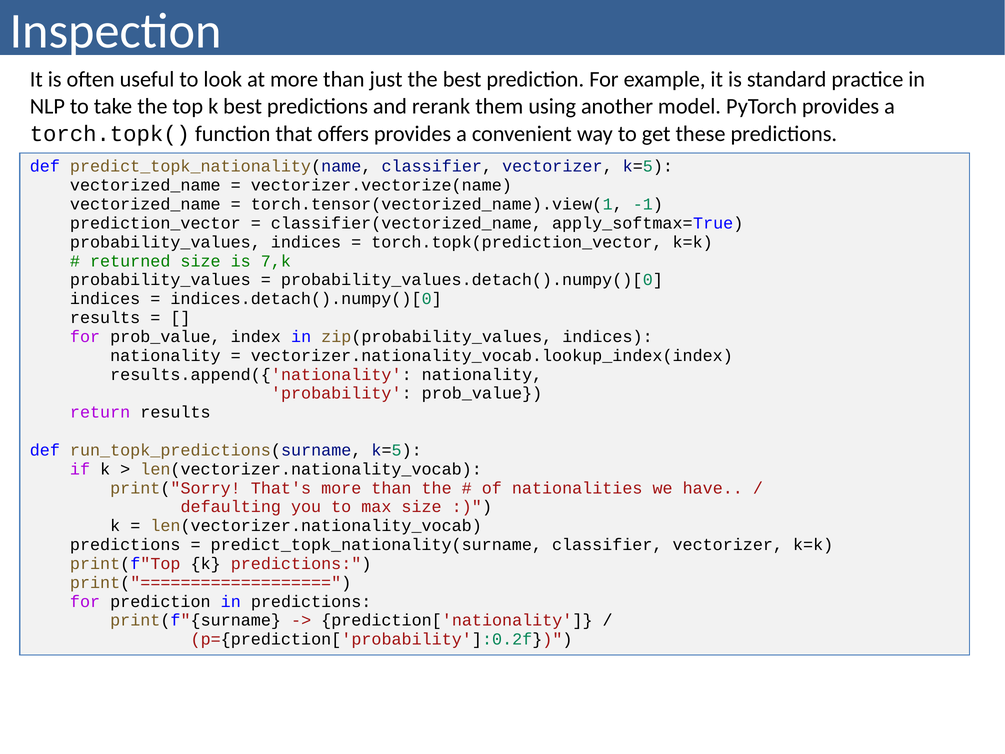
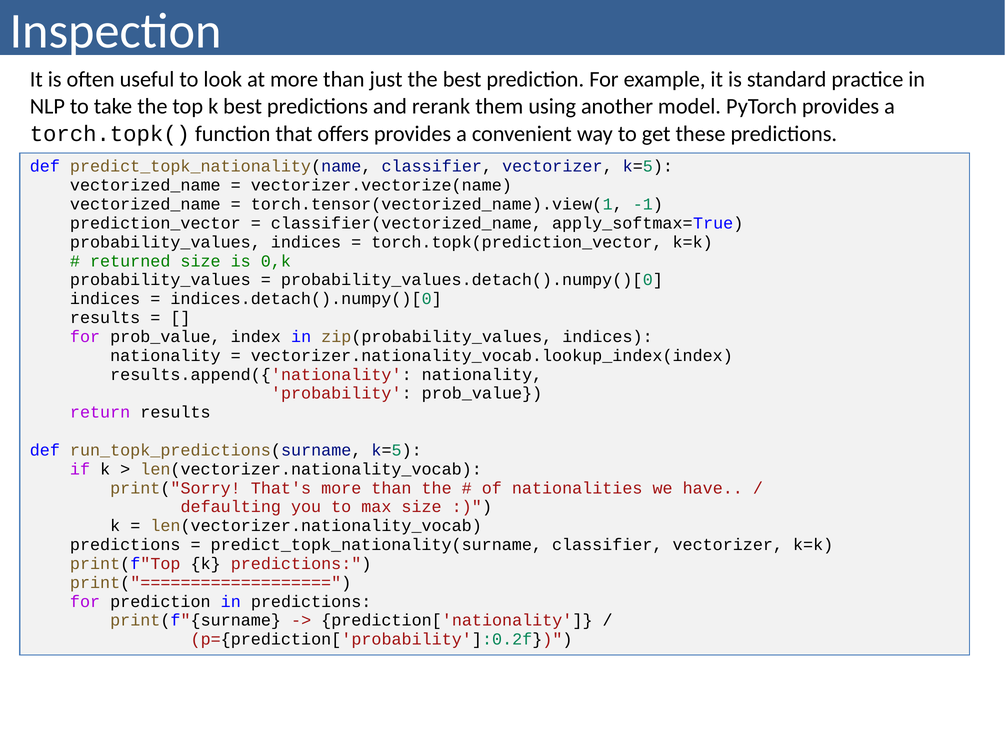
7,k: 7,k -> 0,k (276, 261)
